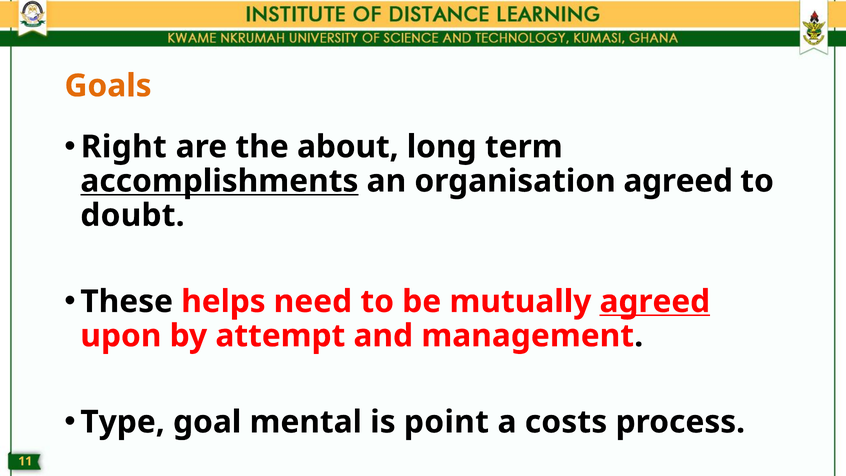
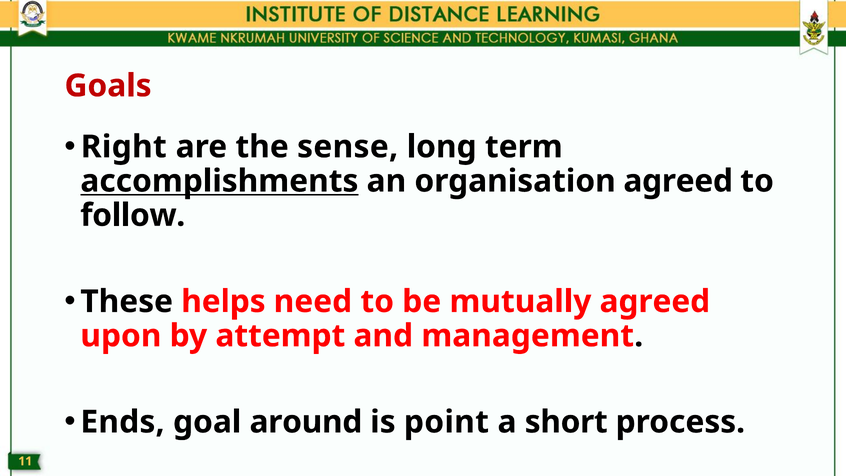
Goals colour: orange -> red (108, 86)
about: about -> sense (348, 147)
doubt: doubt -> follow (133, 215)
agreed underline: present -> none (655, 301)
Type: Type -> Ends (122, 422)
mental: mental -> around (306, 422)
costs: costs -> short (566, 422)
